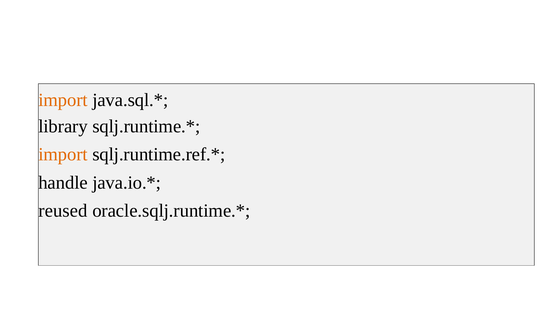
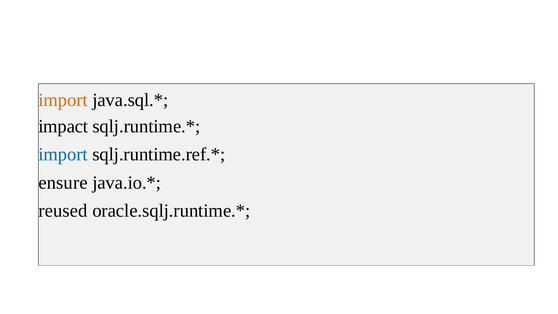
library: library -> impact (63, 126)
import colour: orange -> blue (63, 154)
handle: handle -> ensure (63, 182)
